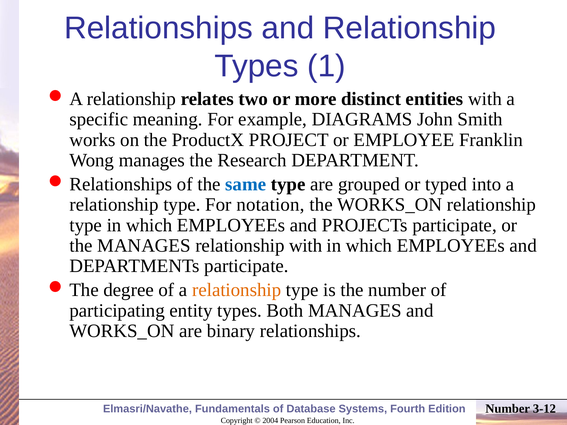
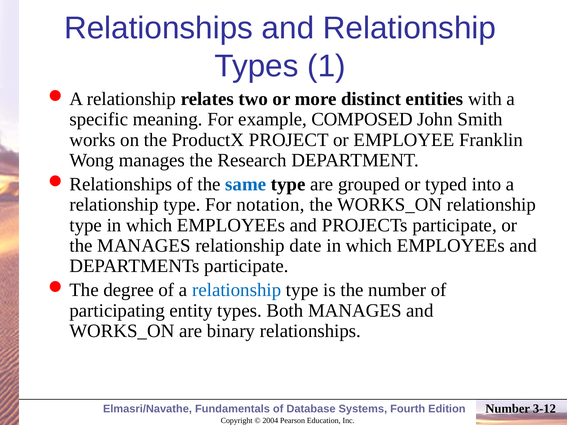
DIAGRAMS: DIAGRAMS -> COMPOSED (362, 119)
relationship with: with -> date (305, 246)
relationship colour: orange -> blue (237, 290)
